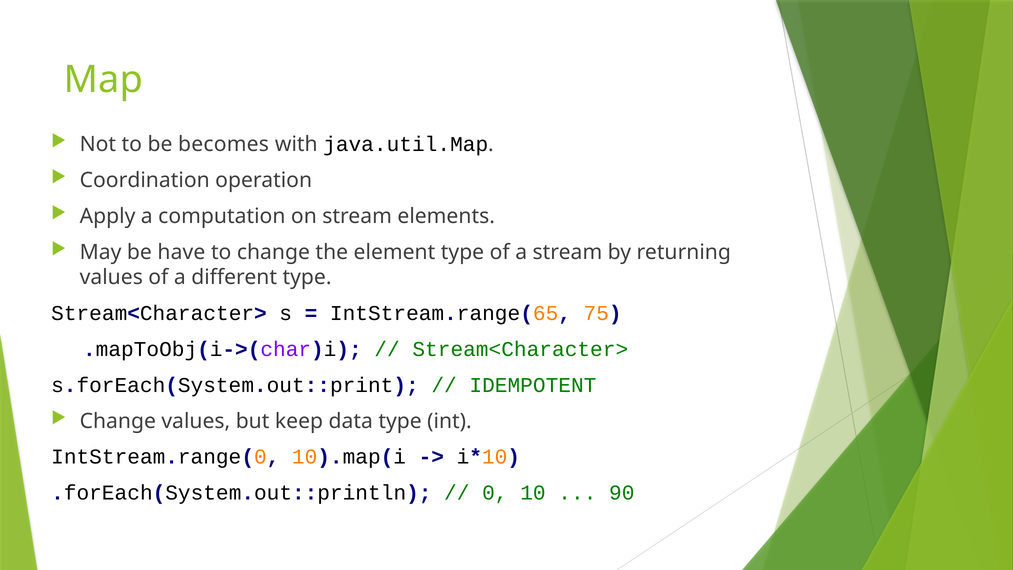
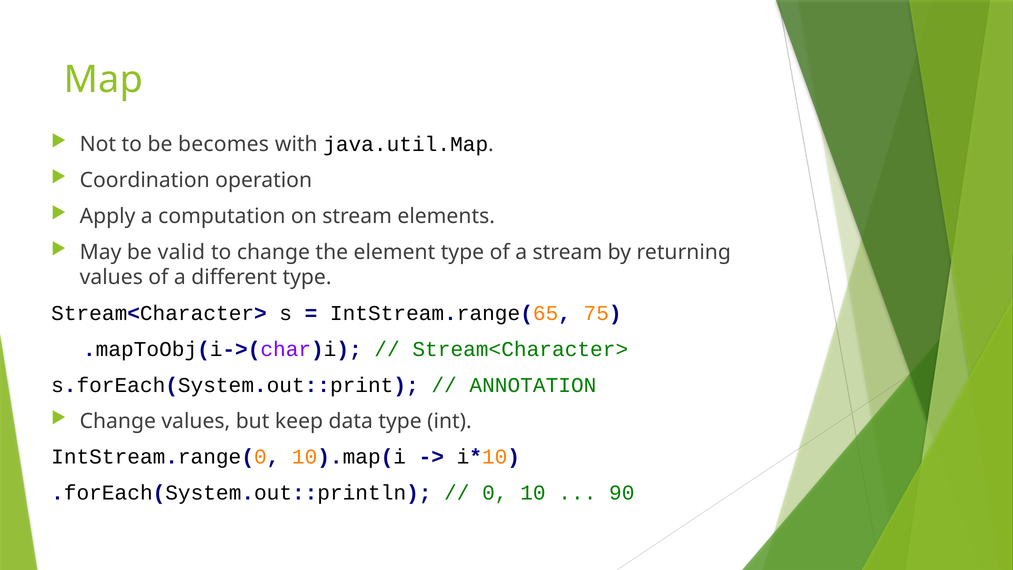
have: have -> valid (181, 252)
IDEMPOTENT: IDEMPOTENT -> ANNOTATION (533, 385)
